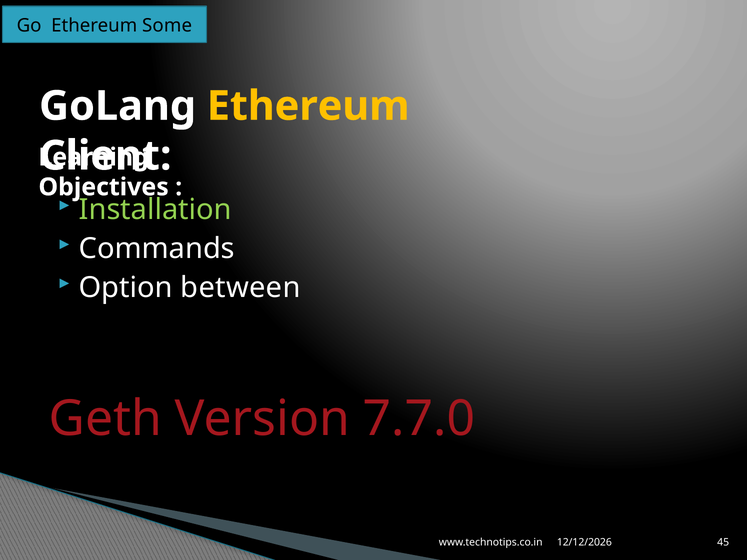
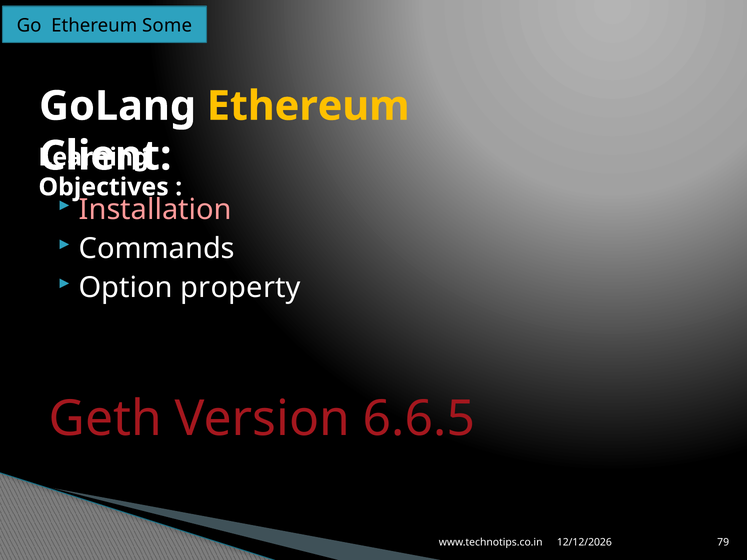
Installation colour: light green -> pink (155, 210)
between: between -> property (241, 288)
7.7.0: 7.7.0 -> 6.6.5 (419, 419)
45: 45 -> 79 (723, 543)
